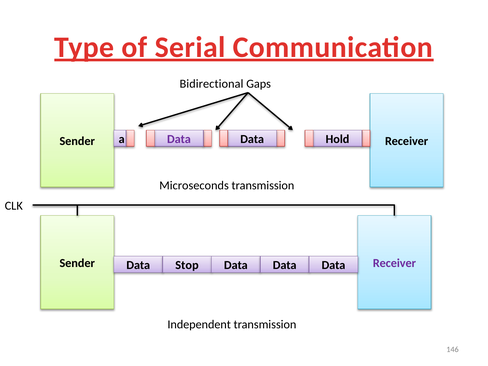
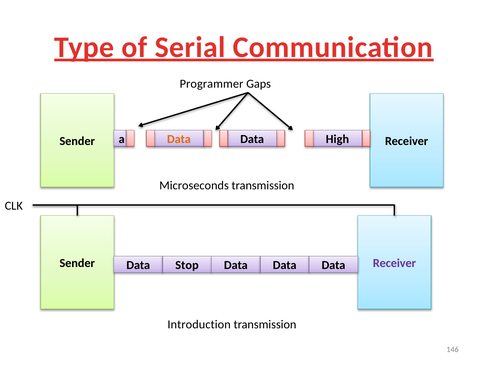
Bidirectional: Bidirectional -> Programmer (212, 84)
Data colour: purple -> orange (179, 139)
Hold: Hold -> High (337, 139)
Independent: Independent -> Introduction (199, 324)
